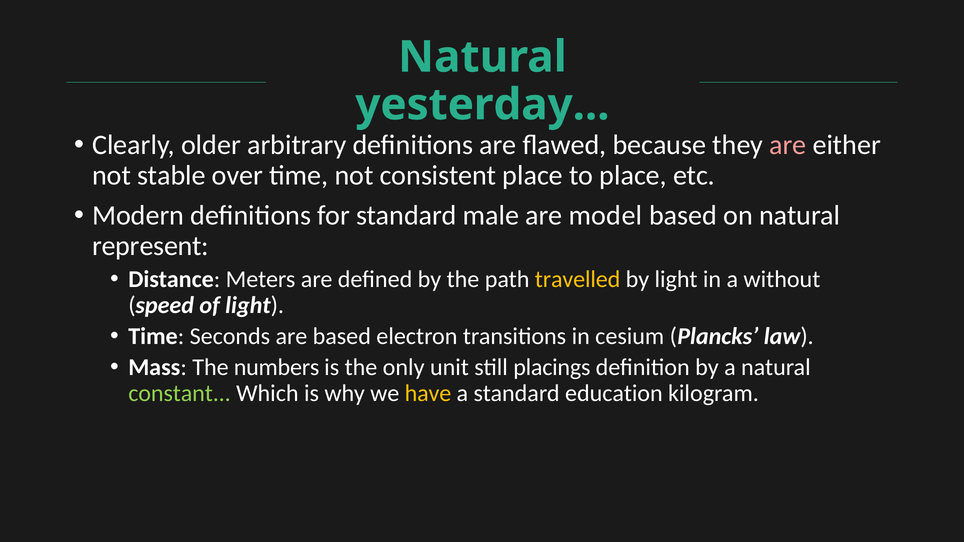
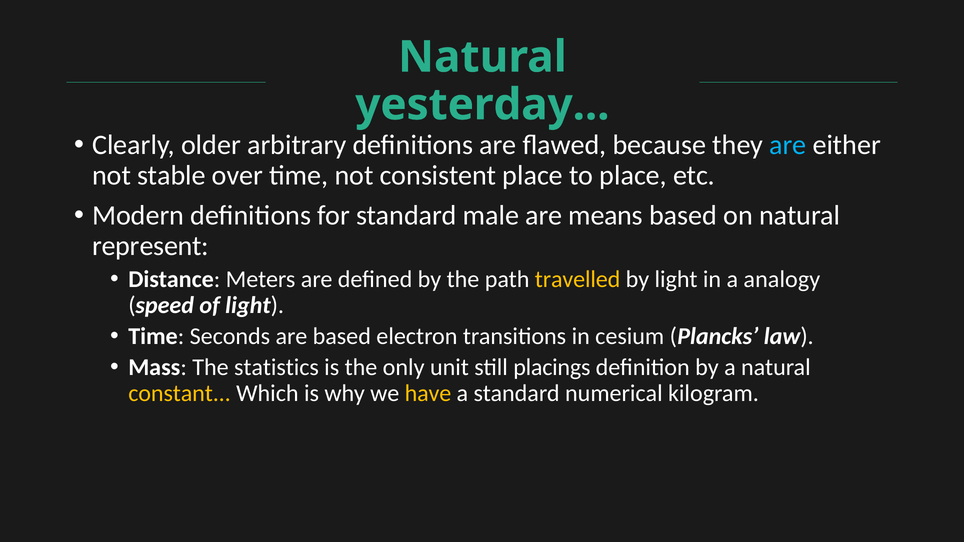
are colour: pink -> light blue (788, 145)
model: model -> means (606, 216)
without: without -> analogy (782, 279)
numbers: numbers -> statistics (276, 367)
constant colour: light green -> yellow (180, 393)
education: education -> numerical (614, 393)
